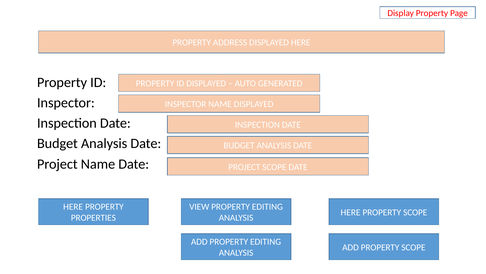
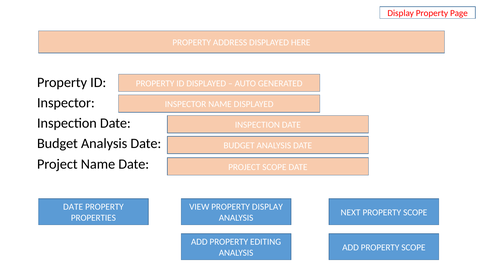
HERE: HERE -> DATE (73, 206)
VIEW PROPERTY EDITING: EDITING -> DISPLAY (267, 206)
HERE: HERE -> NEXT (351, 212)
